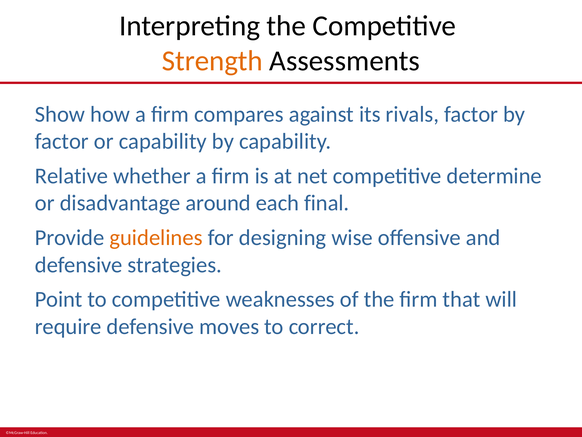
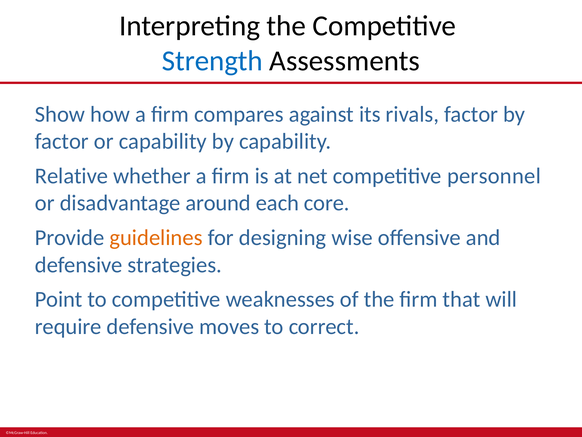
Strength colour: orange -> blue (212, 61)
determine: determine -> personnel (494, 176)
final: final -> core (327, 203)
